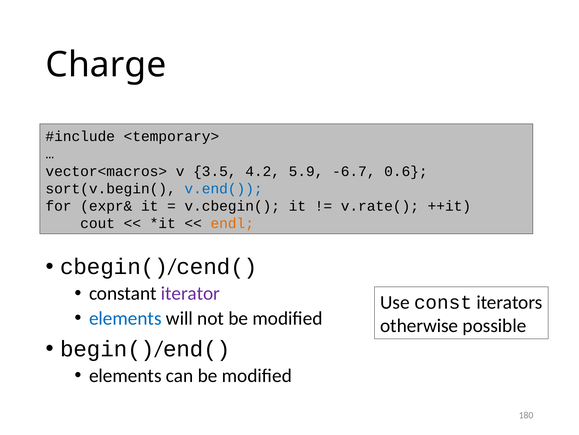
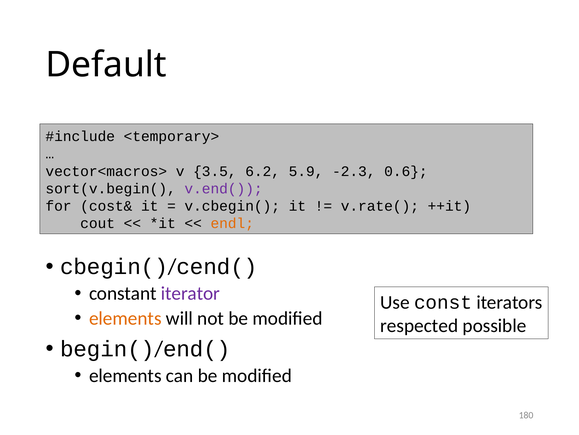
Charge: Charge -> Default (106, 65)
4.2: 4.2 -> 6.2 (263, 171)
-6.7: -6.7 -> -2.3 (354, 171)
v.end( colour: blue -> purple (224, 188)
expr&: expr& -> cost& (106, 206)
elements colour: blue -> orange (125, 318)
otherwise: otherwise -> respected (419, 325)
